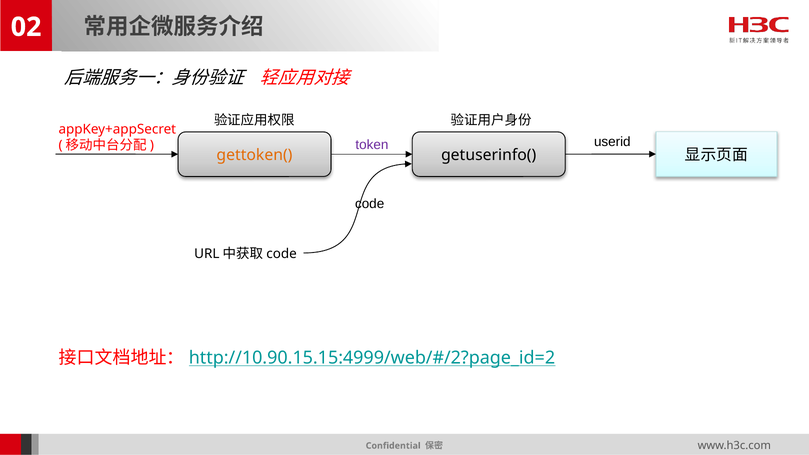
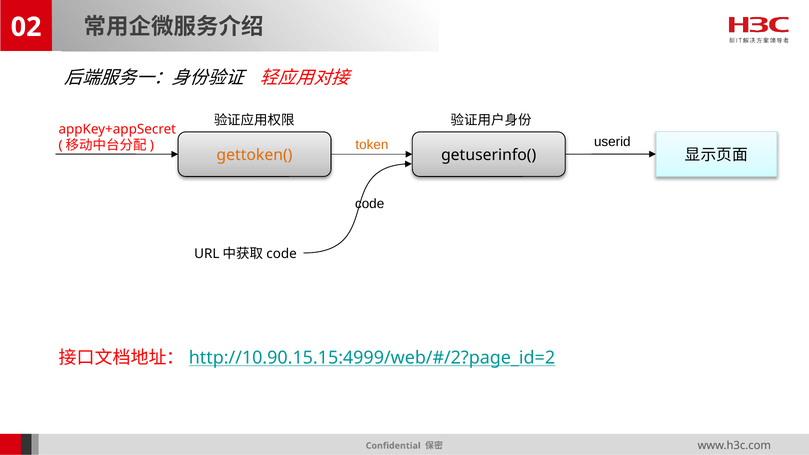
token colour: purple -> orange (372, 145)
